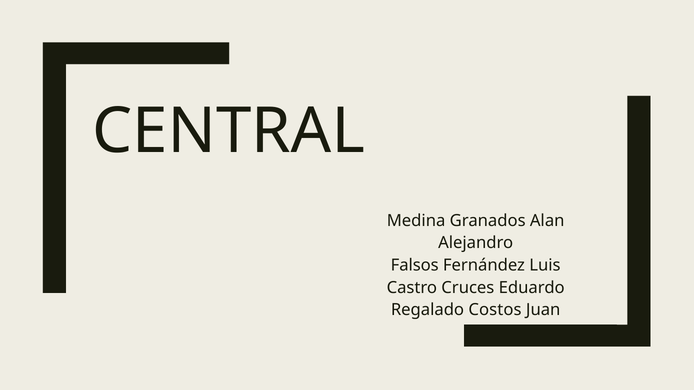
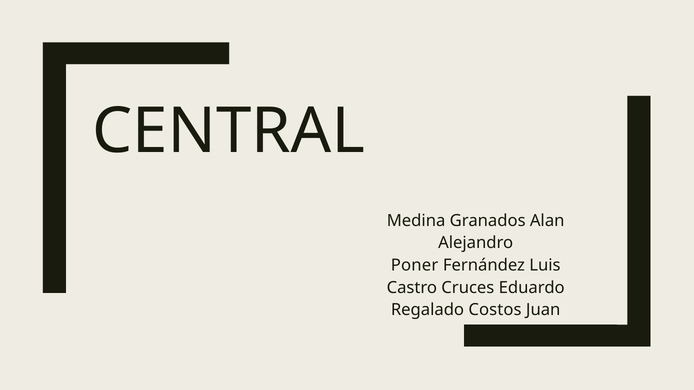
Falsos: Falsos -> Poner (415, 265)
